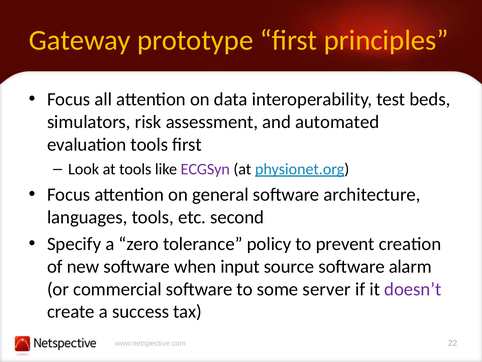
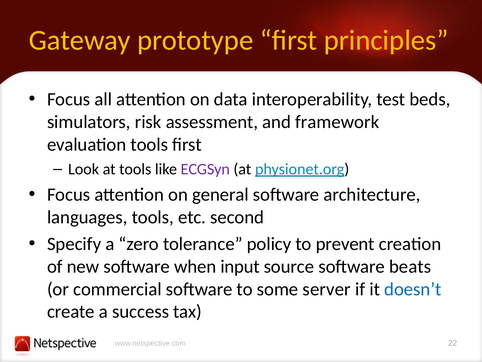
automated: automated -> framework (337, 122)
alarm: alarm -> beats (410, 266)
doesn’t colour: purple -> blue (413, 289)
